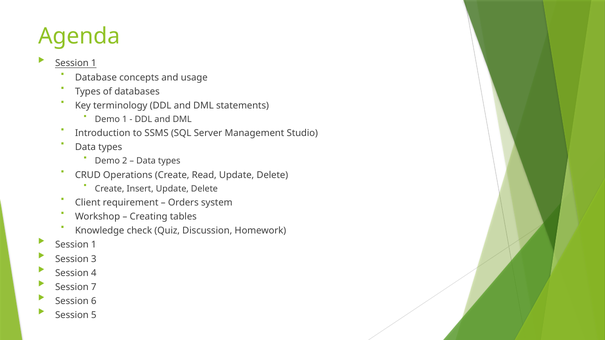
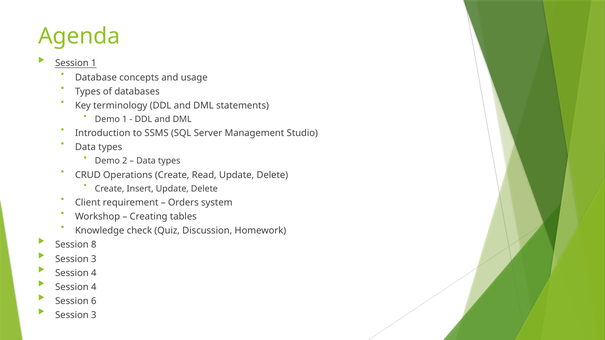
1: 1 -> 8 (94, 245)
7: 7 -> 4 (94, 287)
5: 5 -> 3 (94, 316)
